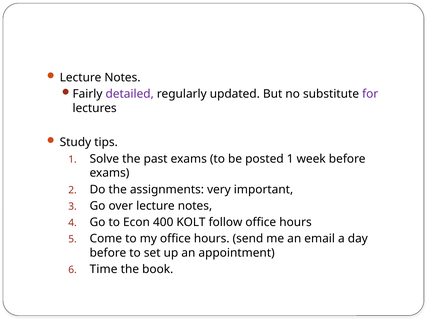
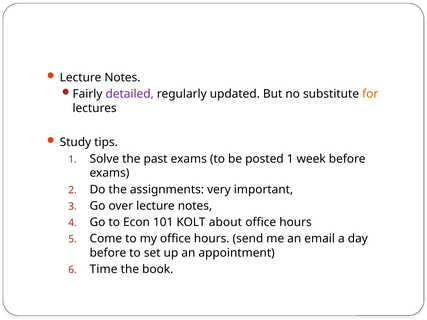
for colour: purple -> orange (370, 94)
400: 400 -> 101 (163, 222)
follow: follow -> about (225, 222)
